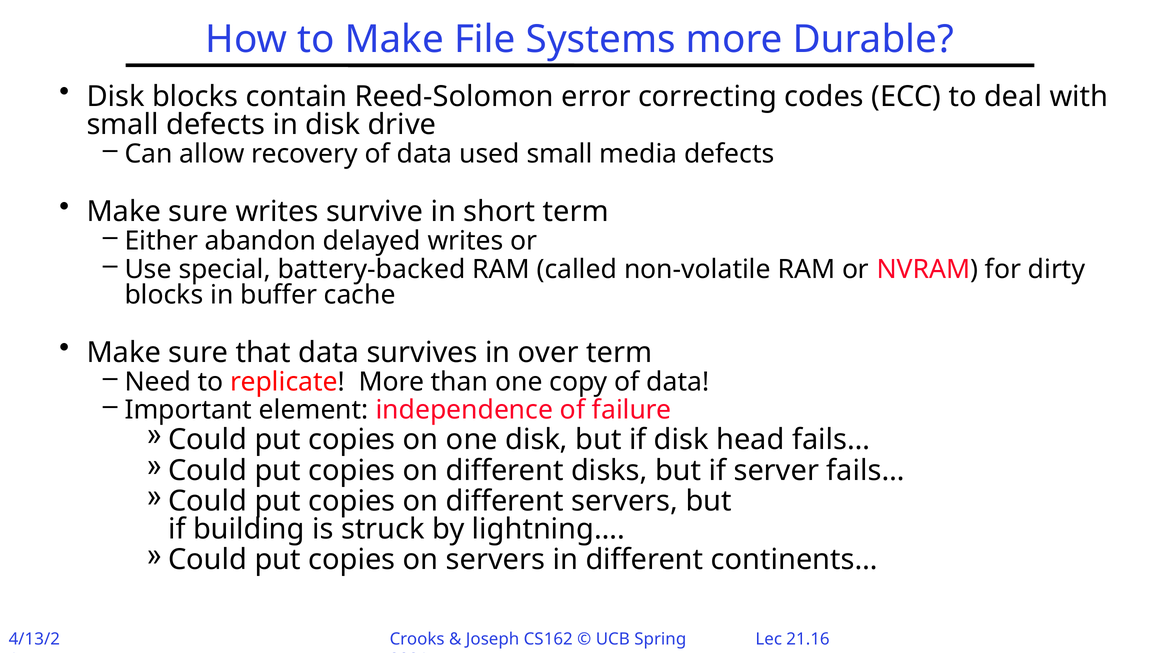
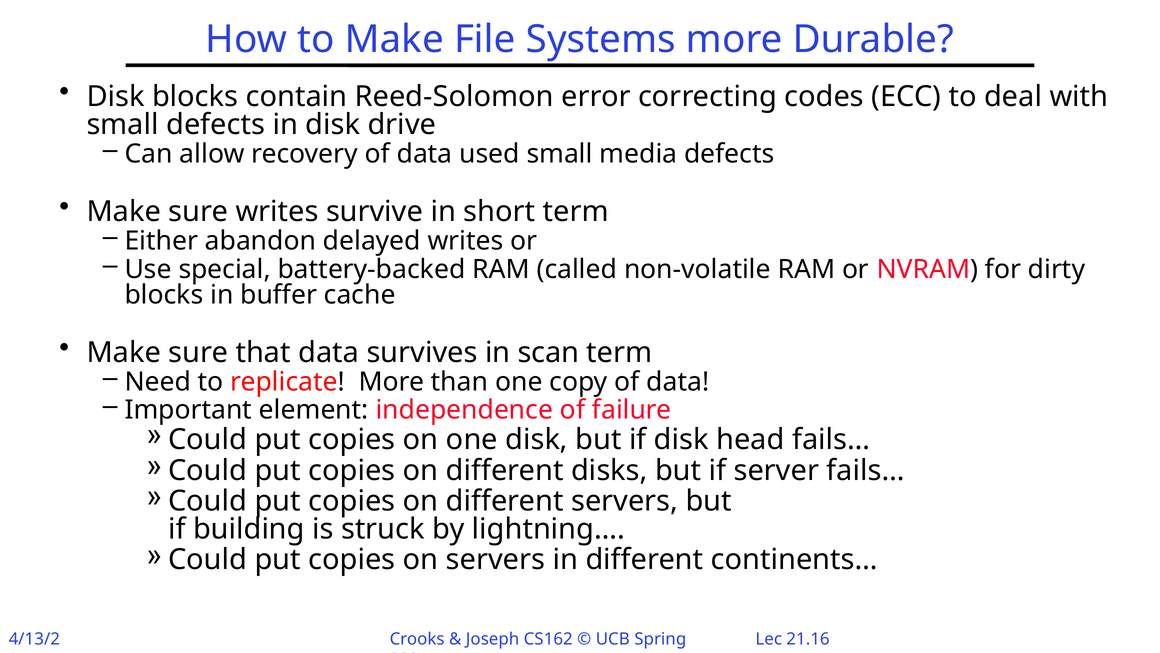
over: over -> scan (548, 352)
